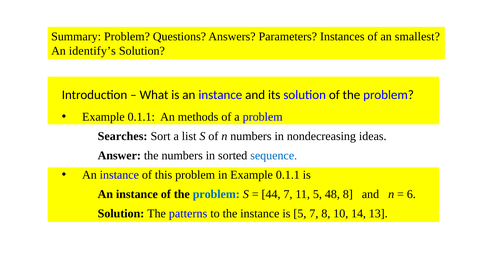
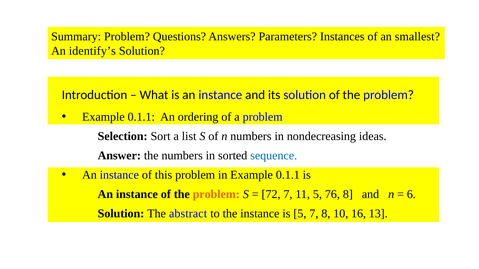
methods: methods -> ordering (198, 117)
Searches: Searches -> Selection (123, 136)
problem colour: blue -> orange (216, 194)
44: 44 -> 72 (271, 194)
48: 48 -> 76 (332, 194)
patterns: patterns -> abstract (188, 214)
14: 14 -> 16 (359, 214)
